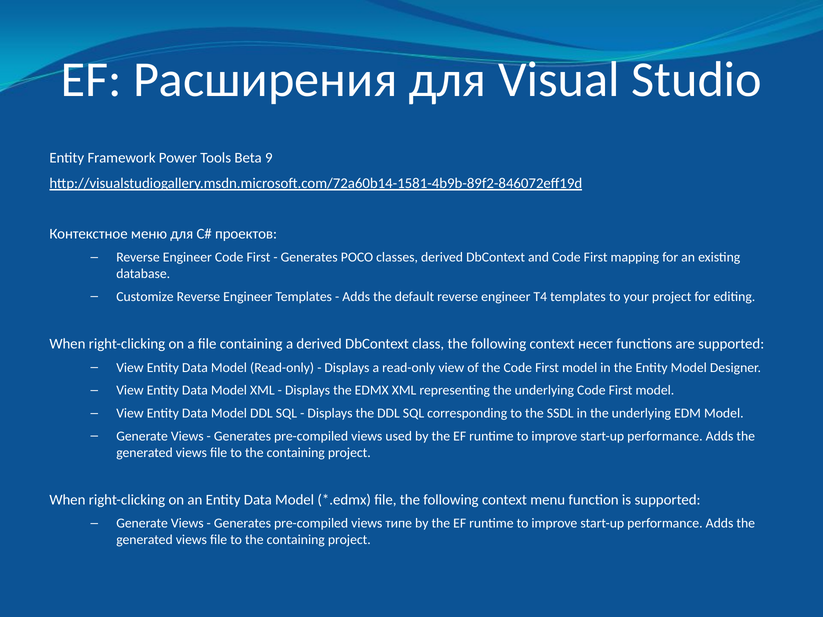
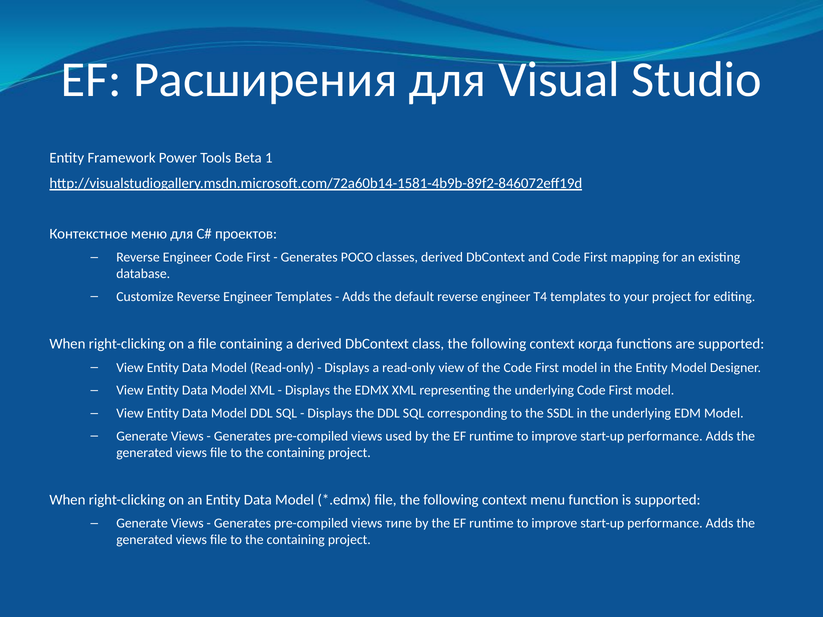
9: 9 -> 1 (269, 158)
несет: несет -> когда (595, 344)
